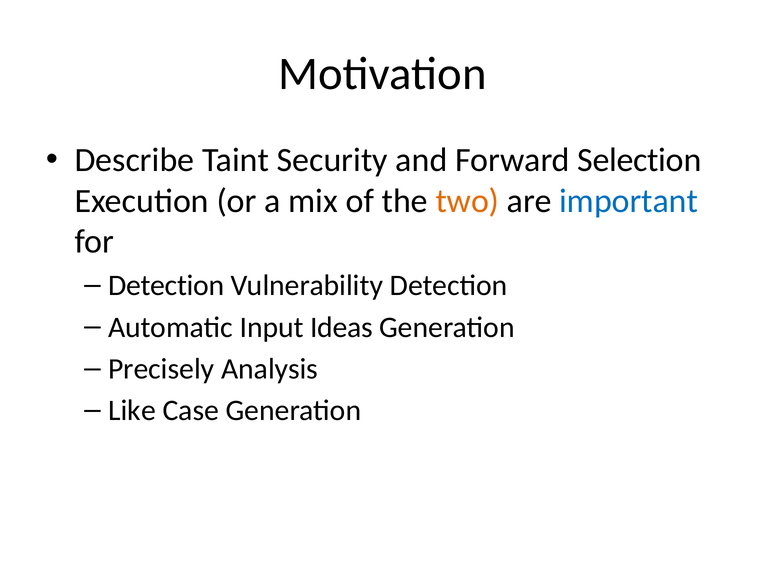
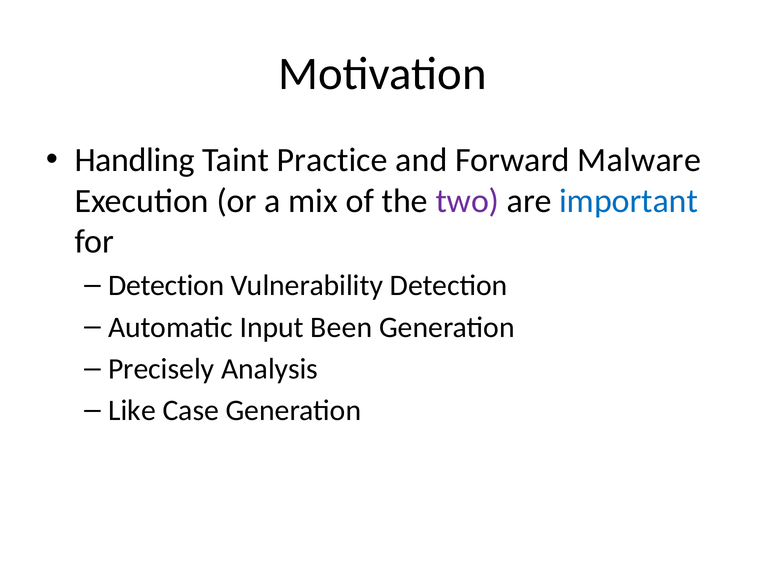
Describe: Describe -> Handling (135, 160)
Security: Security -> Practice (332, 160)
Selection: Selection -> Malware (639, 160)
two colour: orange -> purple (467, 201)
Ideas: Ideas -> Been (341, 328)
